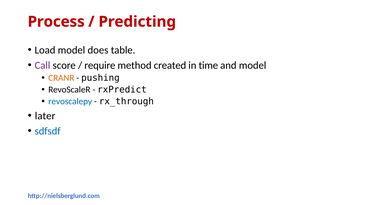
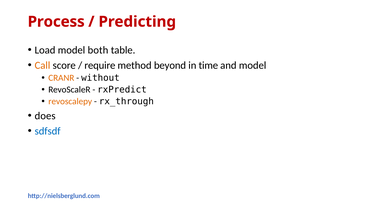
does: does -> both (98, 50)
Call colour: purple -> orange (42, 65)
created: created -> beyond (170, 65)
pushing: pushing -> without (100, 78)
revoscalepy colour: blue -> orange (70, 102)
later: later -> does (45, 116)
